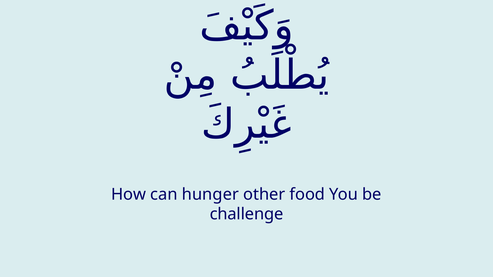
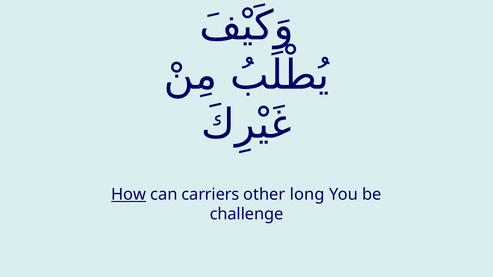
How underline: none -> present (129, 195)
hunger: hunger -> carriers (210, 195)
food: food -> long (307, 195)
